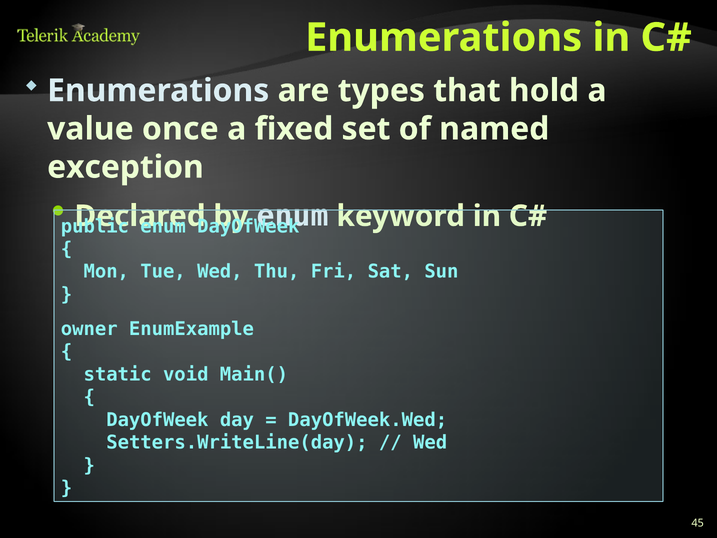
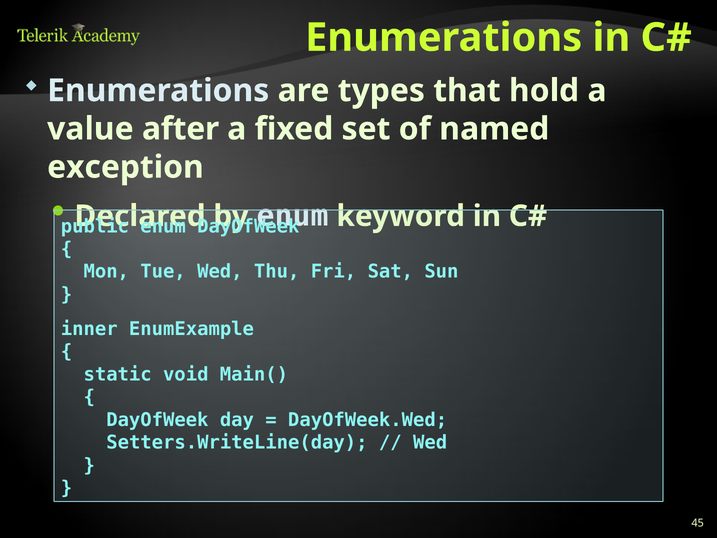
once: once -> after (181, 129)
owner: owner -> inner (89, 329)
